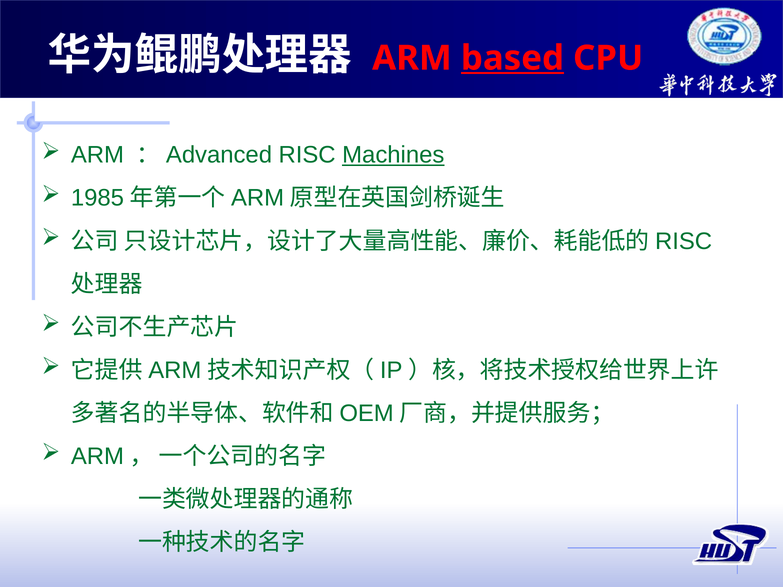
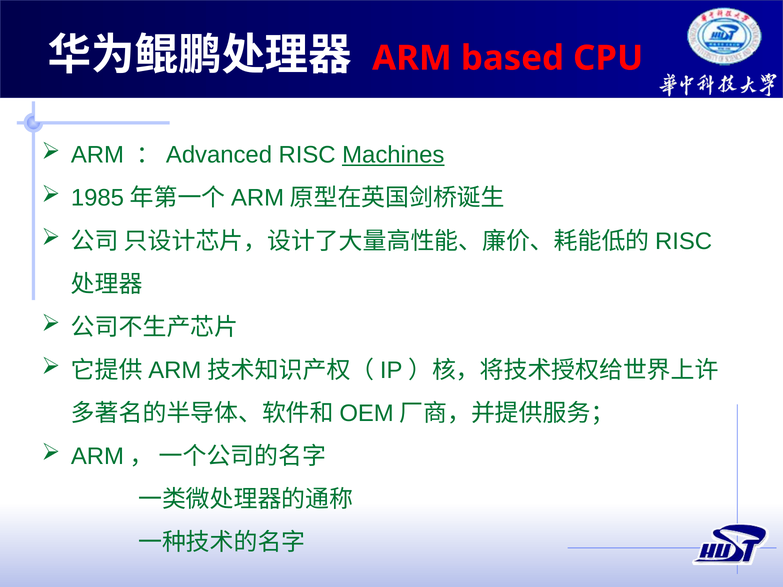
based underline: present -> none (512, 58)
